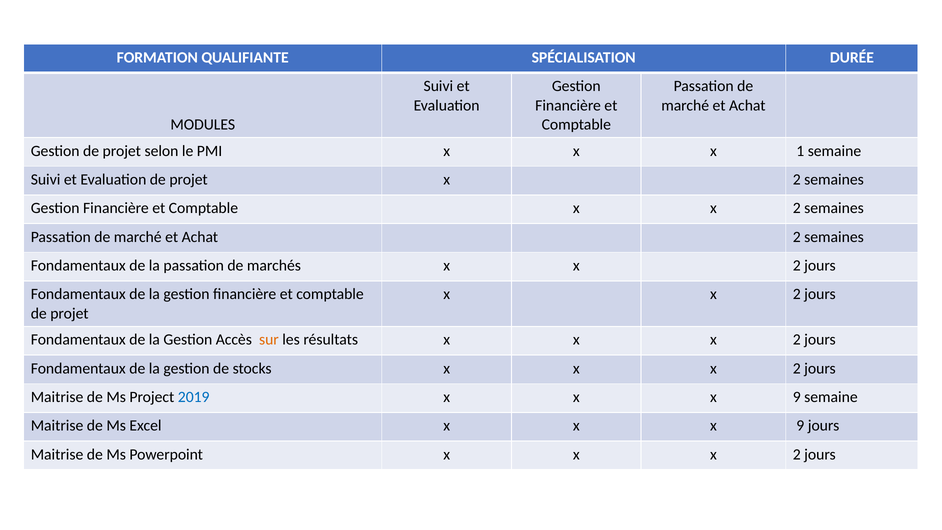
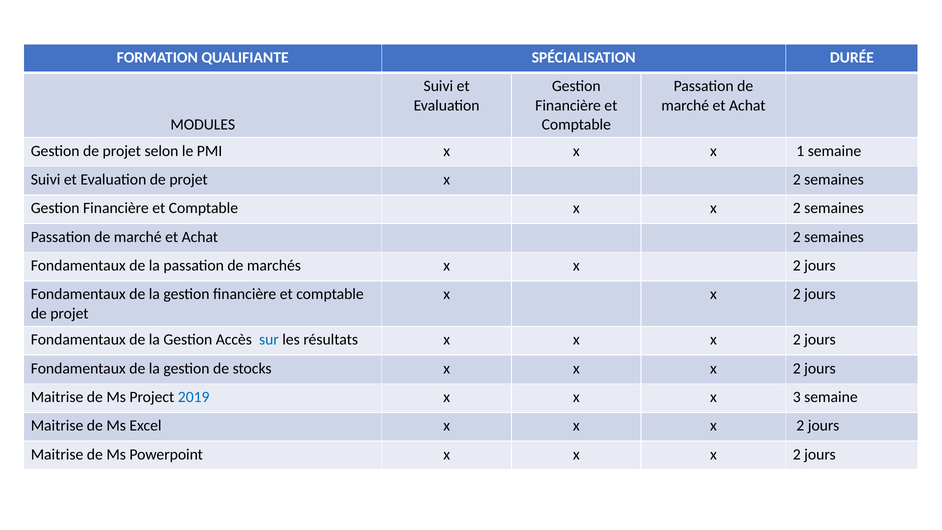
sur colour: orange -> blue (269, 340)
9: 9 -> 3 (797, 397)
9: 9 -> 2 (800, 426)
